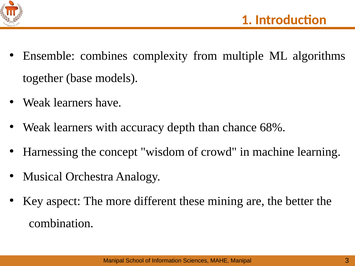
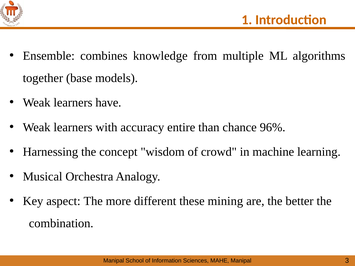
complexity: complexity -> knowledge (160, 56)
depth: depth -> entire (181, 127)
68%: 68% -> 96% (273, 127)
